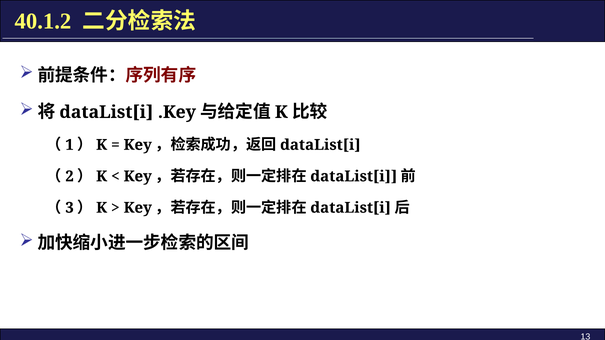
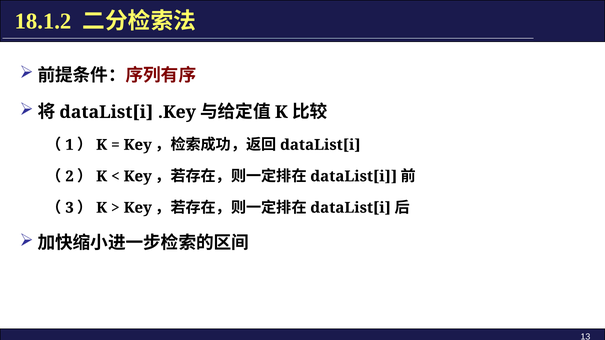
40.1.2: 40.1.2 -> 18.1.2 (43, 21)
